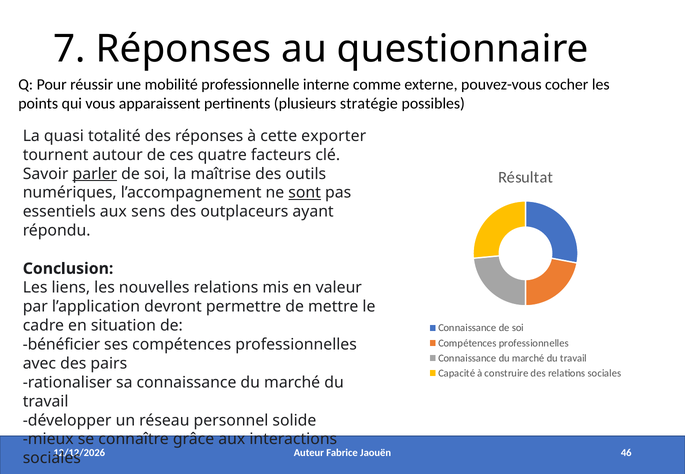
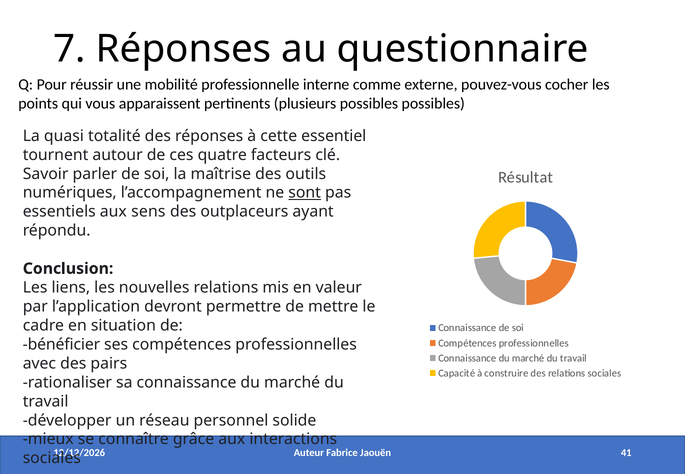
plusieurs stratégie: stratégie -> possibles (369, 104)
exporter: exporter -> essentiel (334, 136)
parler underline: present -> none (95, 174)
46: 46 -> 41 (626, 453)
